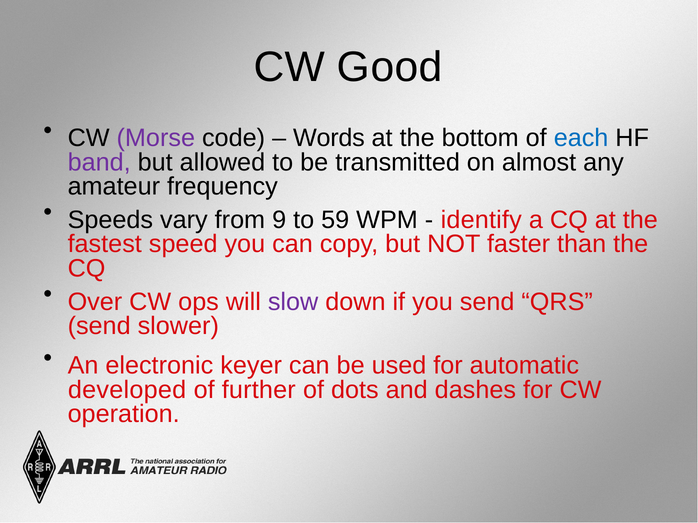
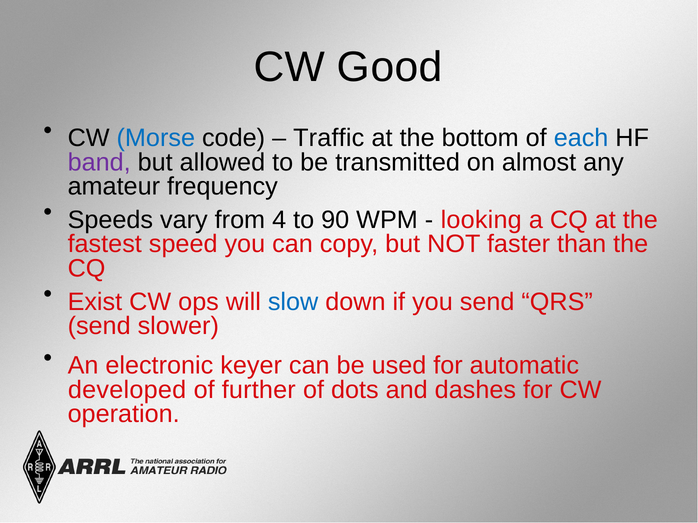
Morse colour: purple -> blue (156, 138)
Words: Words -> Traffic (329, 138)
9: 9 -> 4 (279, 220)
59: 59 -> 90 (335, 220)
identify: identify -> looking (481, 220)
Over: Over -> Exist (95, 302)
slow colour: purple -> blue (293, 302)
